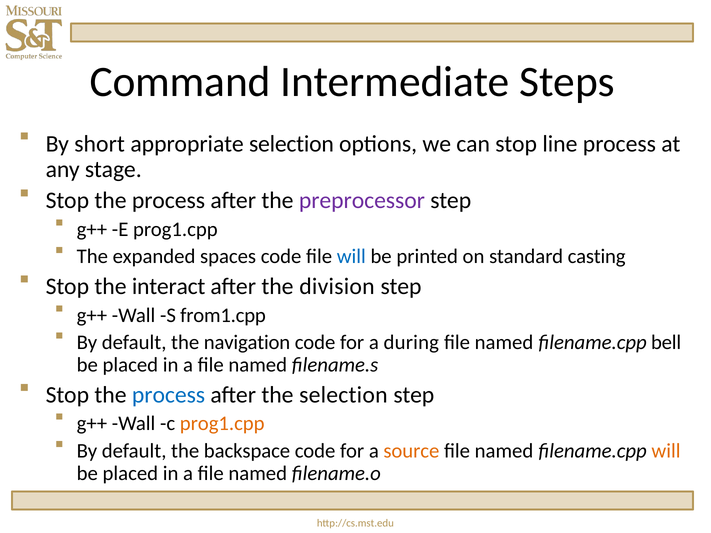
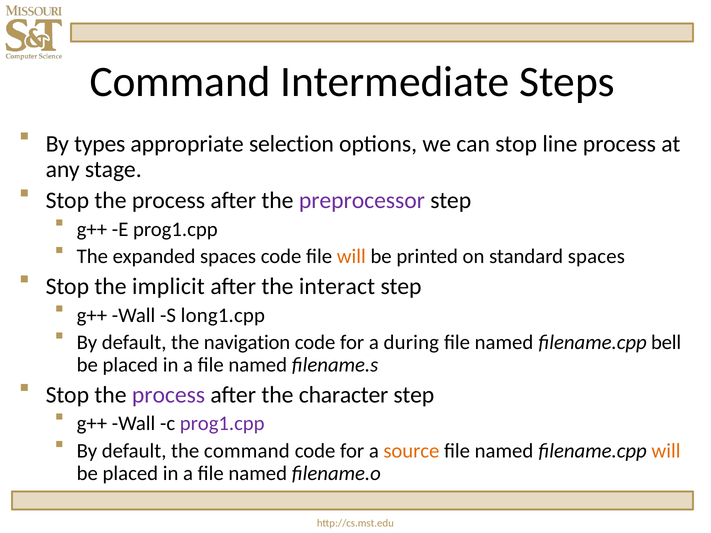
short: short -> types (100, 144)
will colour: blue -> orange (351, 257)
standard casting: casting -> spaces (596, 257)
interact: interact -> implicit (168, 287)
division: division -> interact (337, 287)
from1.cpp: from1.cpp -> long1.cpp (223, 315)
process colour: blue -> purple (169, 395)
the selection: selection -> character (344, 395)
prog1.cpp colour: orange -> purple (222, 424)
the backspace: backspace -> command (247, 451)
